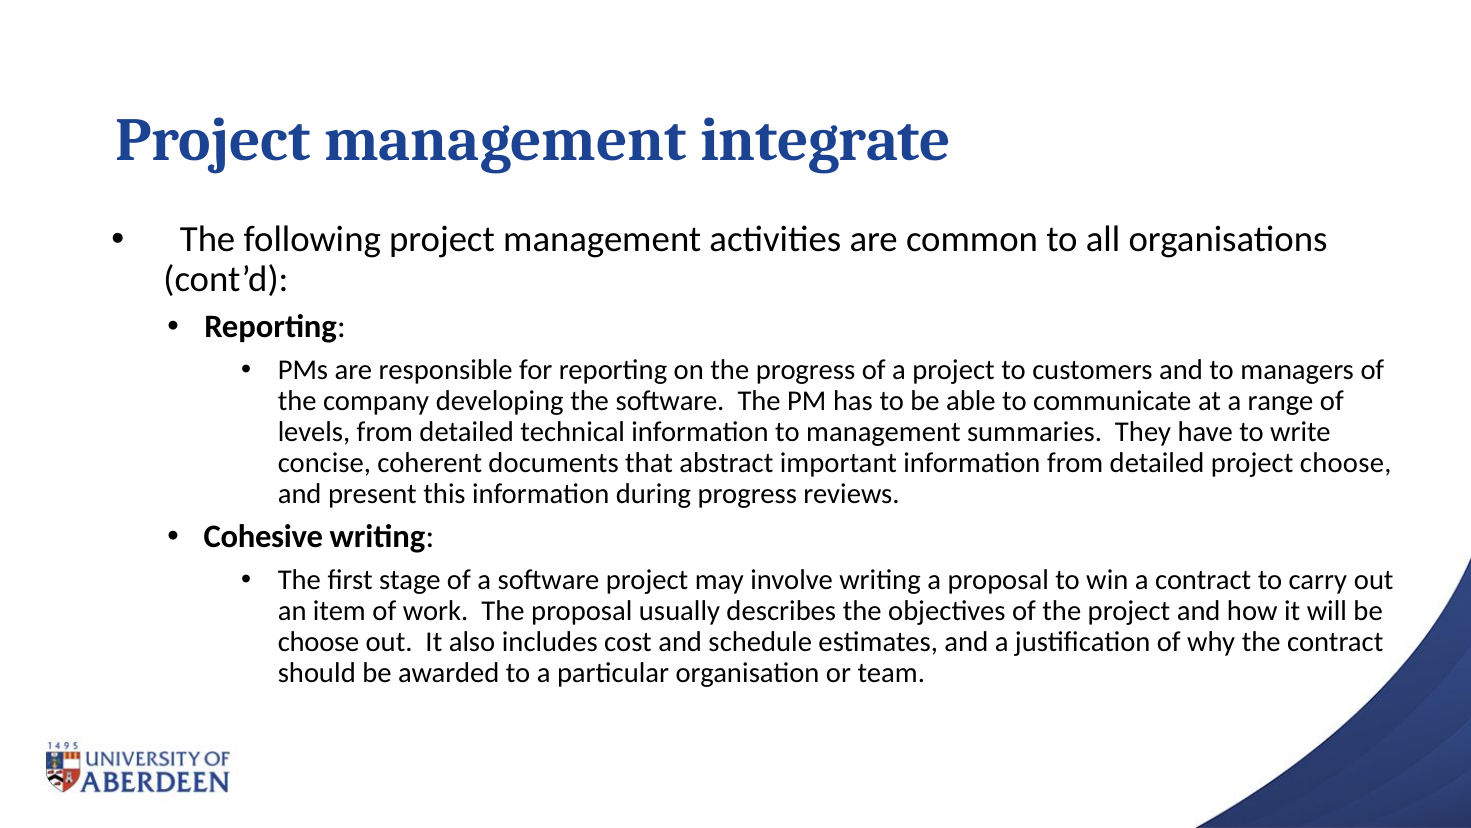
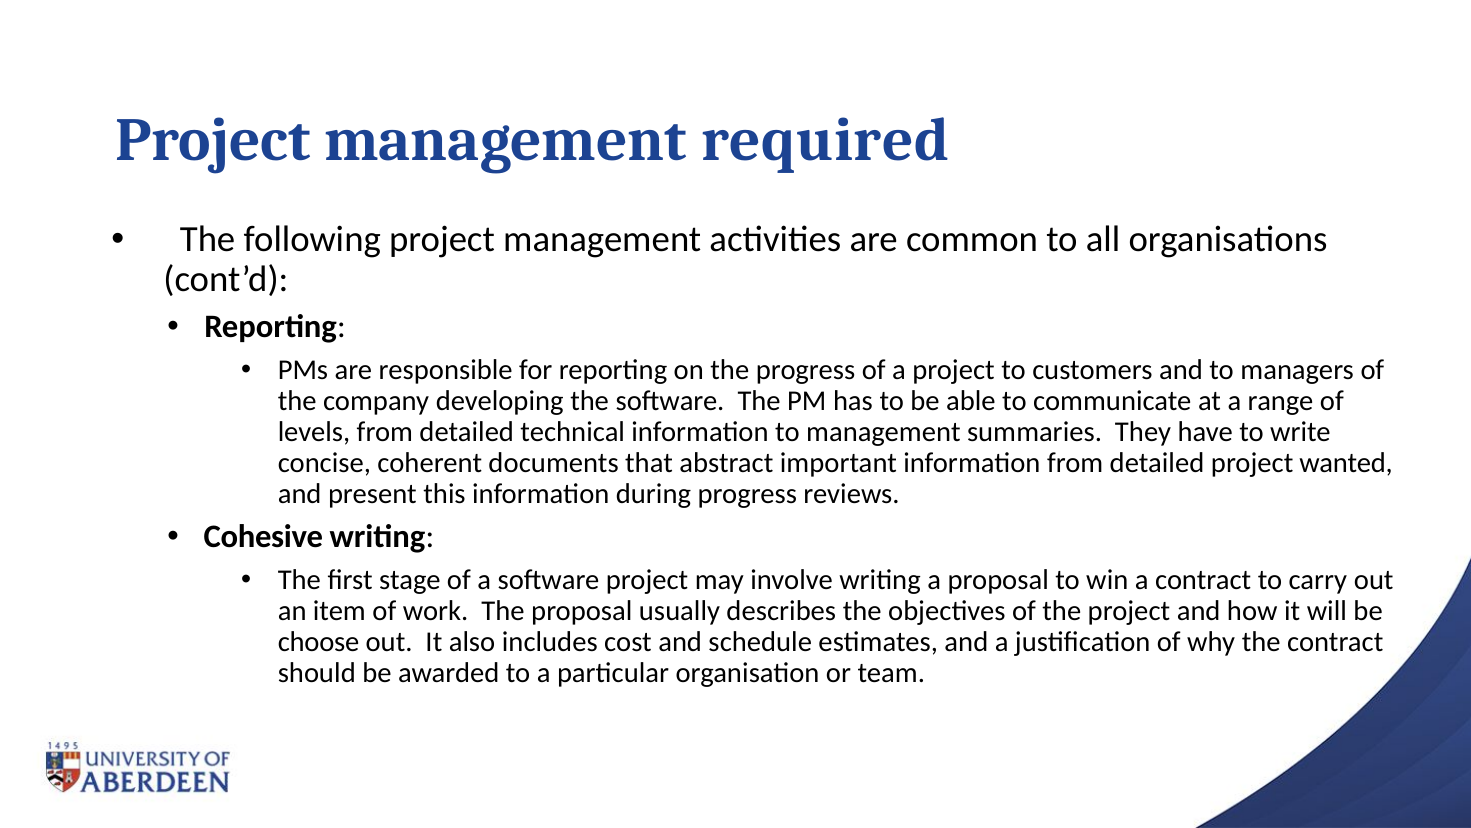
integrate: integrate -> required (825, 140)
project choose: choose -> wanted (1346, 463)
